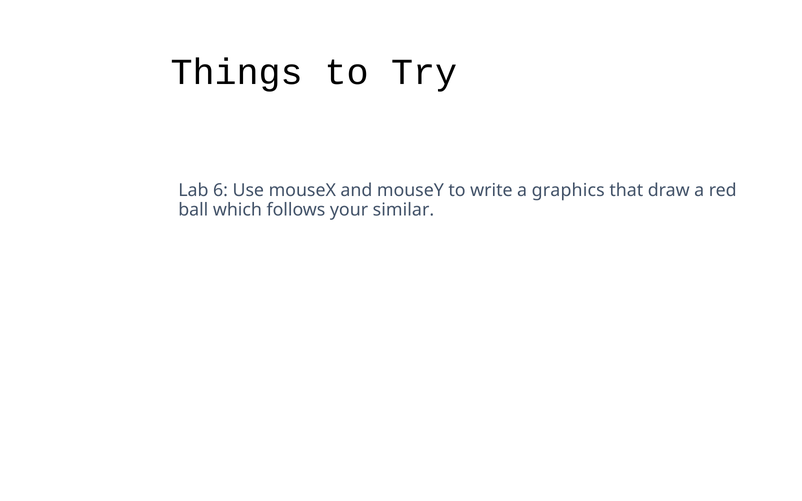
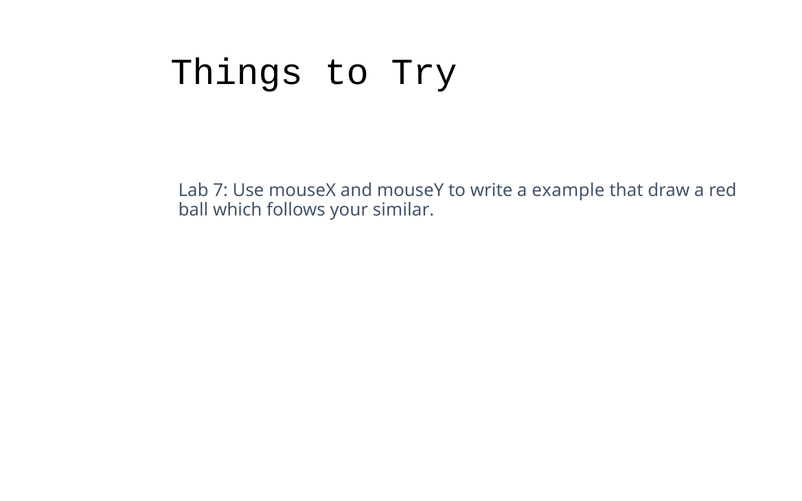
6: 6 -> 7 (221, 191)
graphics: graphics -> example (568, 191)
